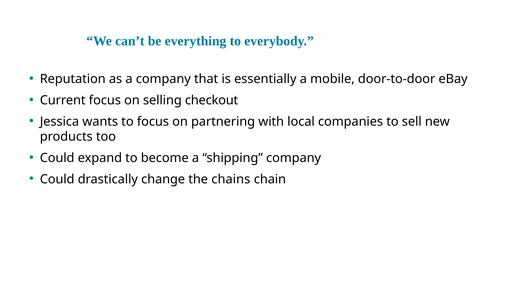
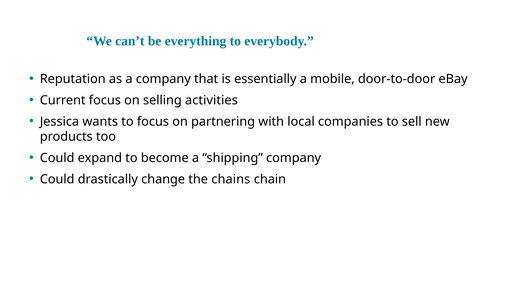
checkout: checkout -> activities (211, 100)
